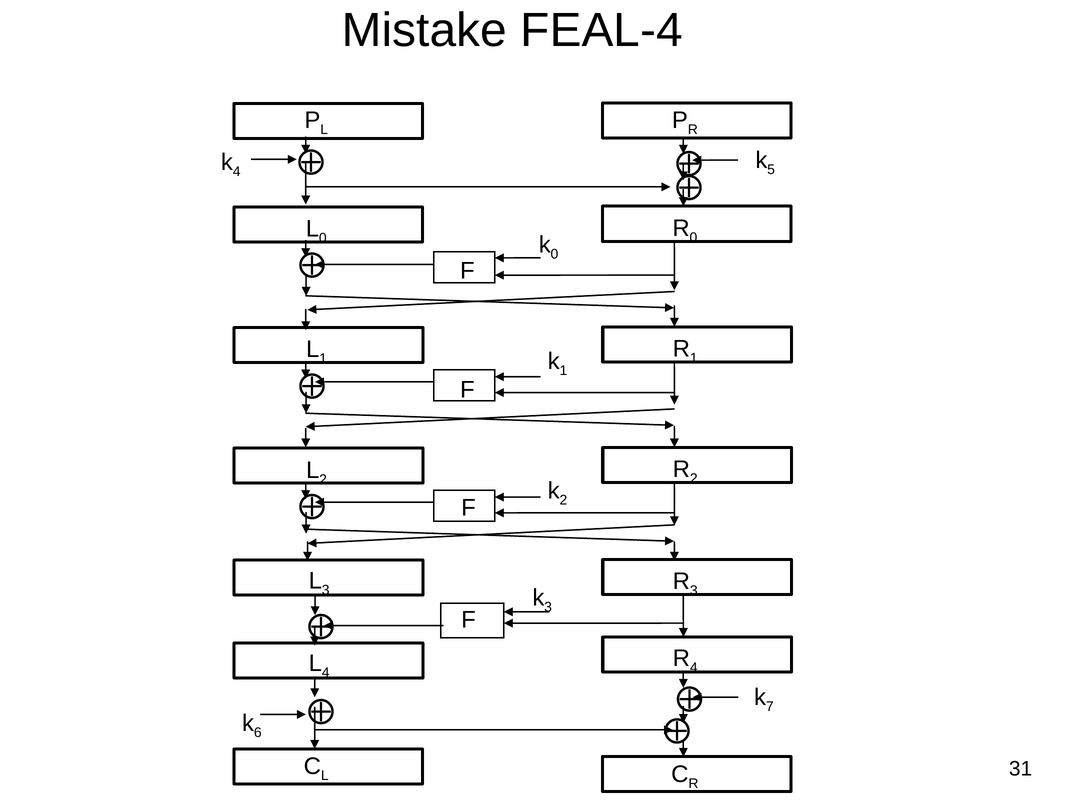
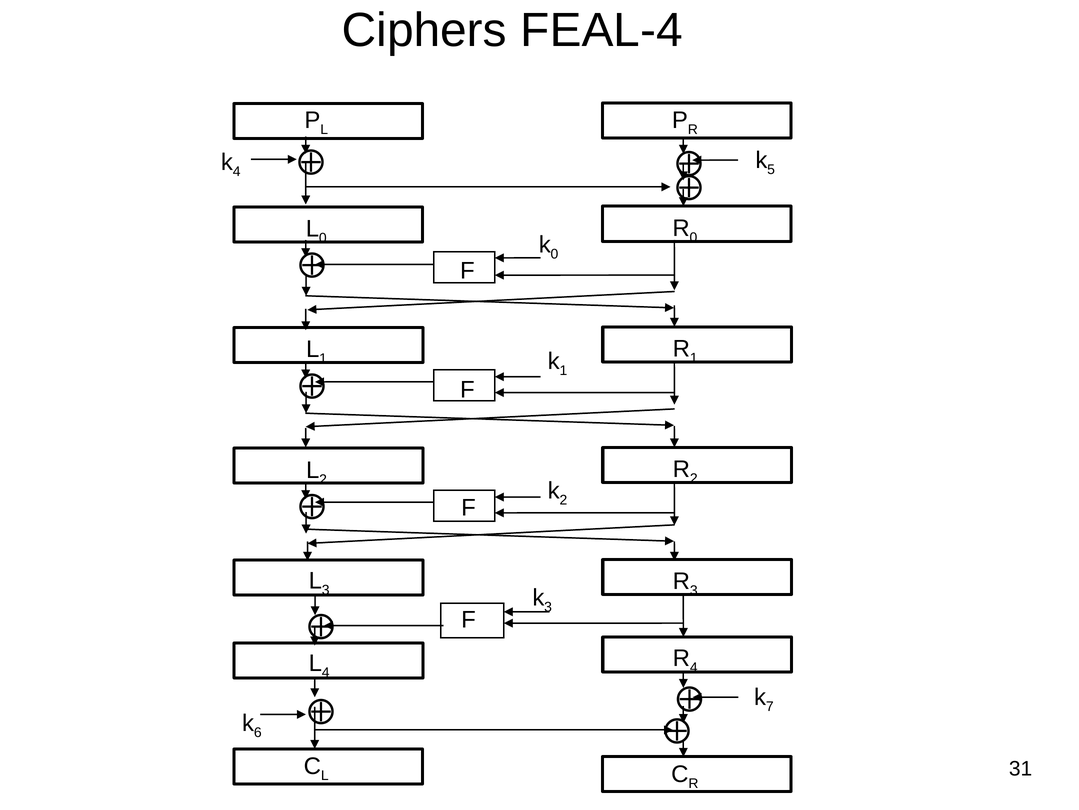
Mistake: Mistake -> Ciphers (424, 30)
